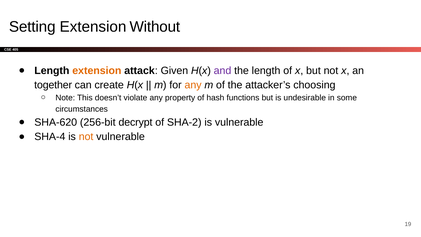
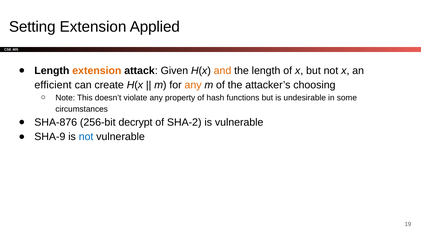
Without: Without -> Applied (155, 27)
and colour: purple -> orange (222, 71)
together: together -> efficient (53, 85)
SHA-620: SHA-620 -> SHA-876 (56, 122)
SHA-4: SHA-4 -> SHA-9 (50, 137)
not colour: orange -> blue (86, 137)
